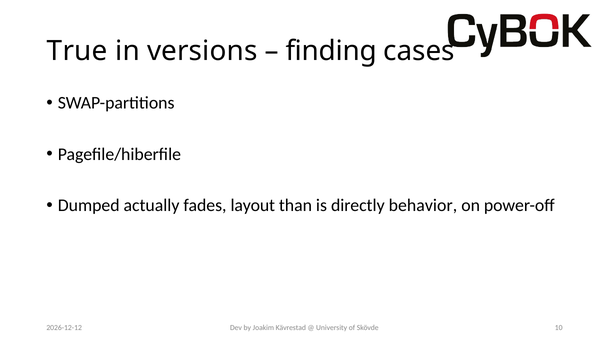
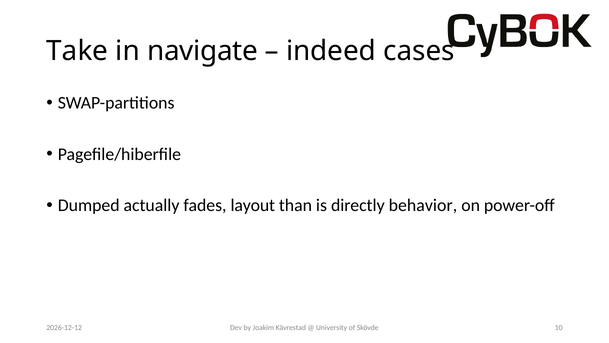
True: True -> Take (77, 51)
versions: versions -> navigate (203, 51)
finding: finding -> indeed (331, 51)
